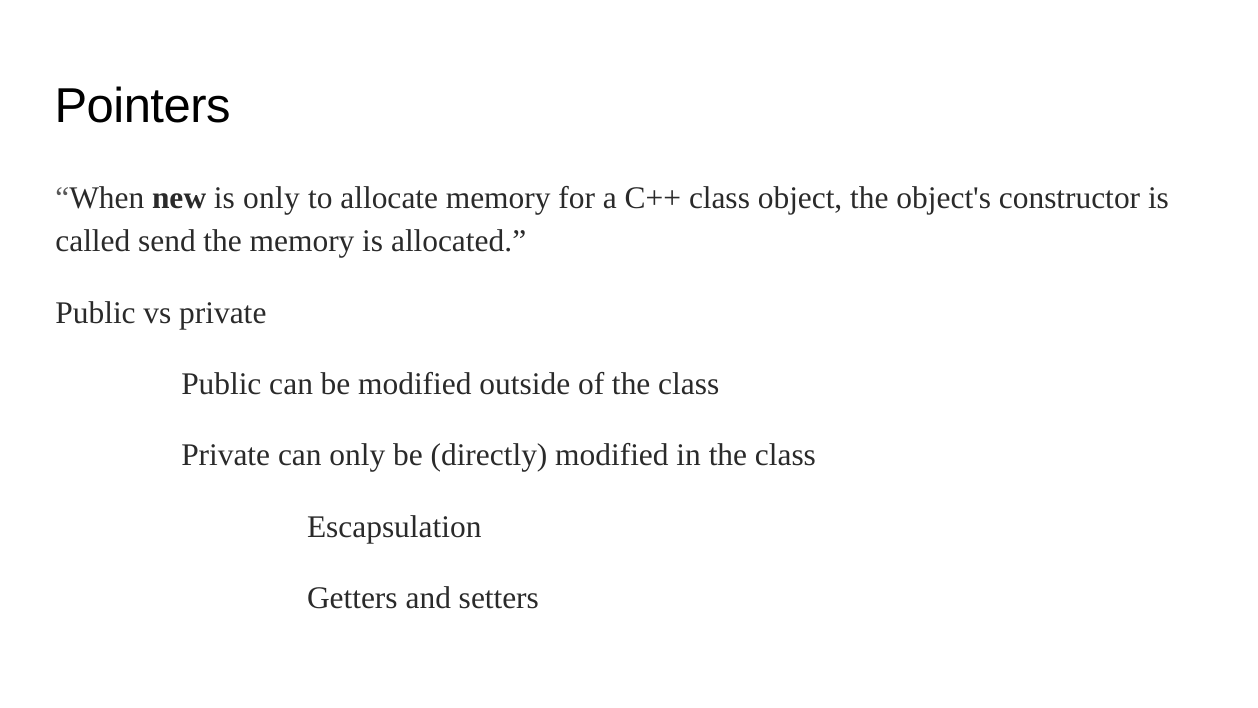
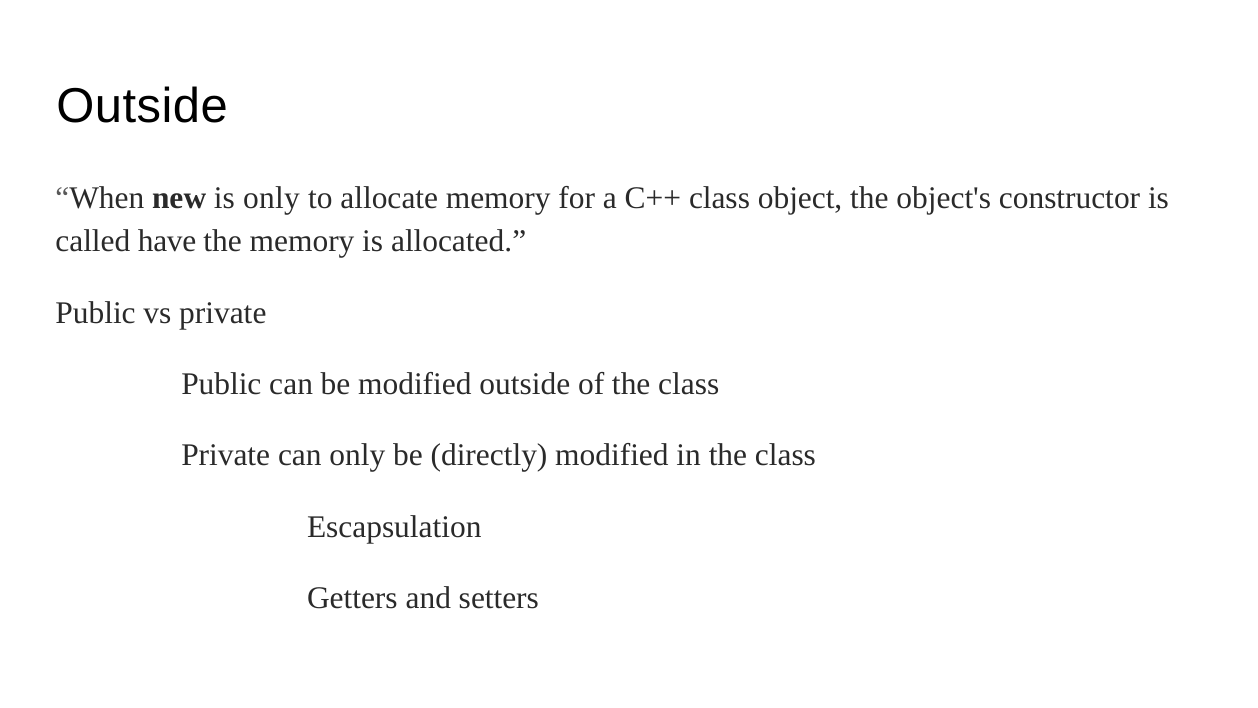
Pointers: Pointers -> Outside (142, 107)
send: send -> have (167, 241)
